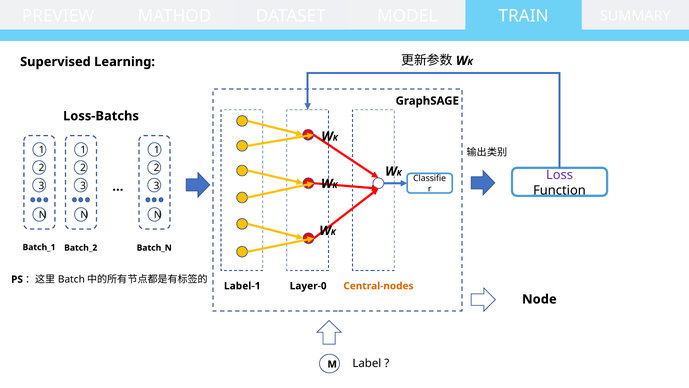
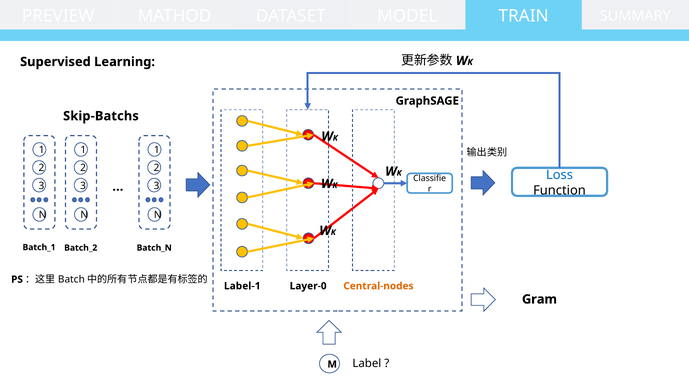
Loss-Batchs: Loss-Batchs -> Skip-Batchs (101, 116)
Loss colour: purple -> blue (560, 175)
Node: Node -> Gram (539, 299)
